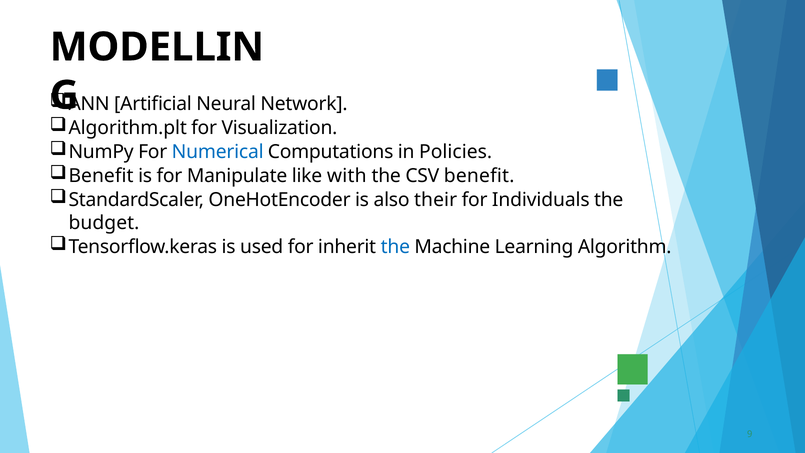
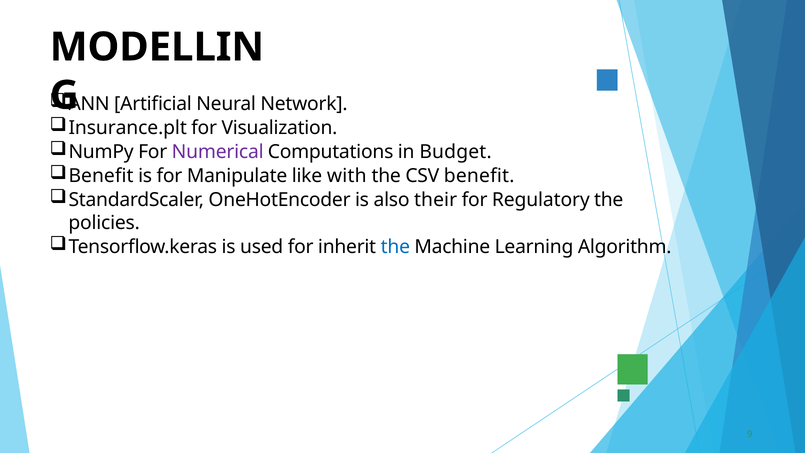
Algorithm.plt: Algorithm.plt -> Insurance.plt (128, 128)
Numerical colour: blue -> purple (218, 152)
Policies: Policies -> Budget (456, 152)
Individuals: Individuals -> Regulatory (541, 200)
budget: budget -> policies (104, 223)
